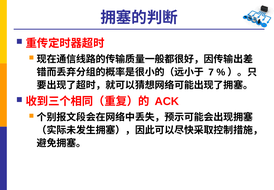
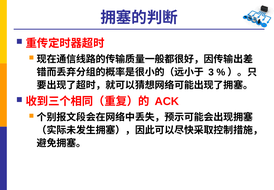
7: 7 -> 3 (211, 72)
